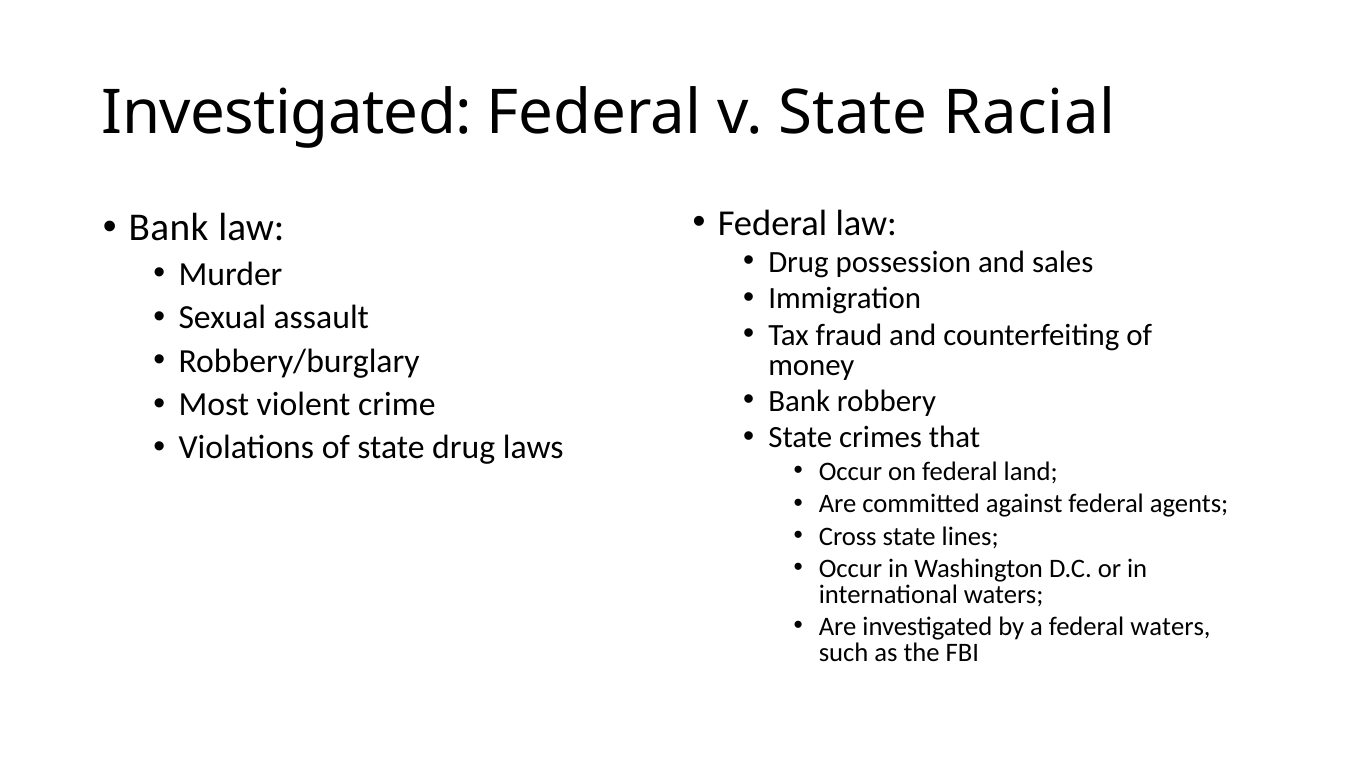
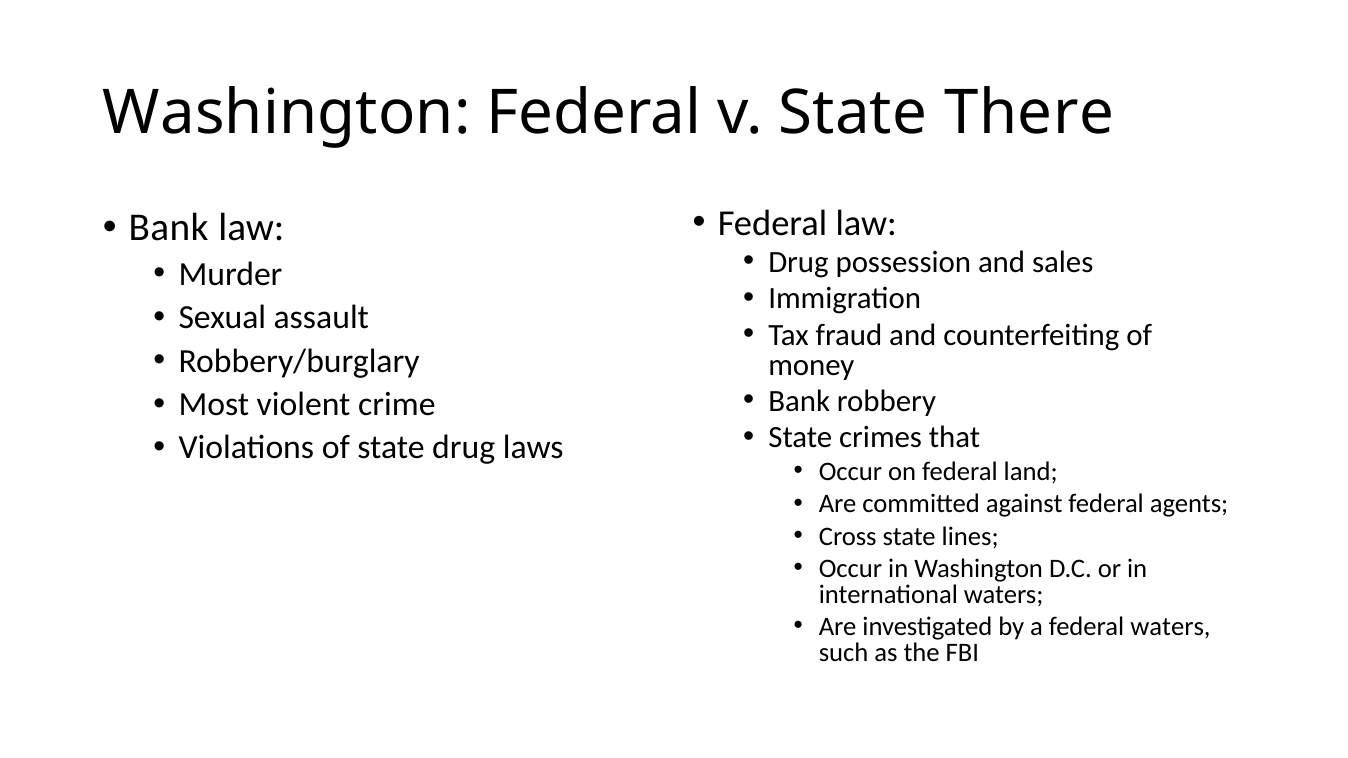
Investigated: Investigated -> Washington (287, 113)
Racial: Racial -> There (1029, 113)
